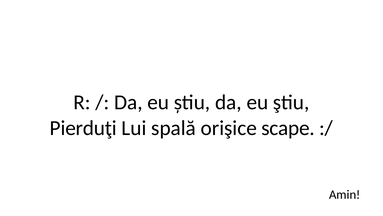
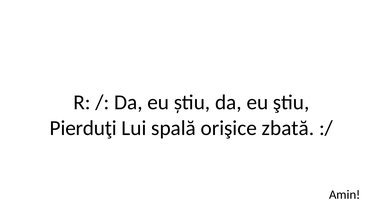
scape: scape -> zbată (288, 128)
